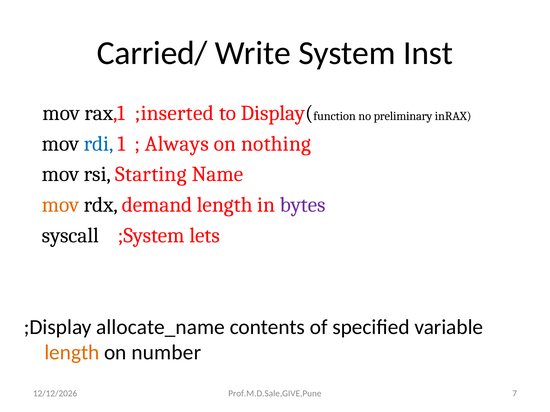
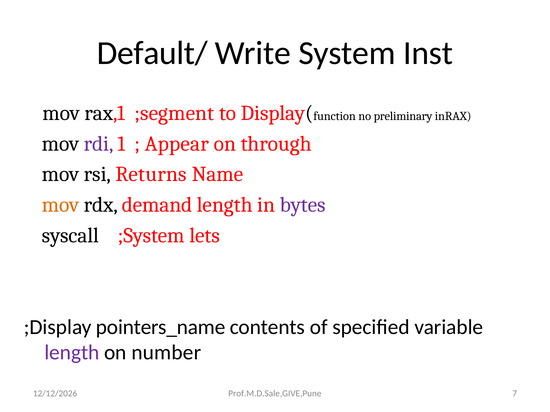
Carried/: Carried/ -> Default/ (152, 53)
;inserted: ;inserted -> ;segment (174, 113)
rdi colour: blue -> purple (99, 144)
Always: Always -> Appear (177, 144)
nothing: nothing -> through (276, 144)
Starting: Starting -> Returns (151, 174)
allocate_name: allocate_name -> pointers_name (161, 327)
length colour: orange -> purple (72, 353)
